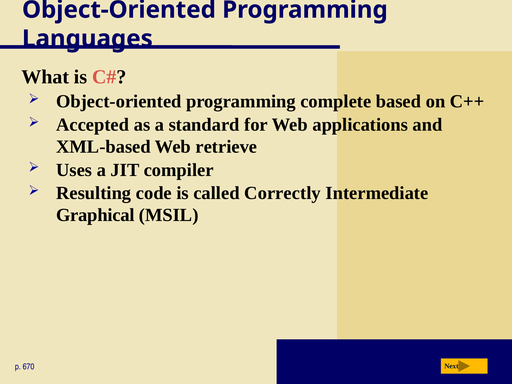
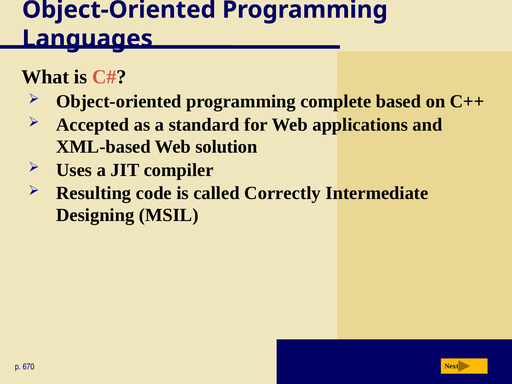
retrieve: retrieve -> solution (226, 147)
Graphical: Graphical -> Designing (95, 215)
